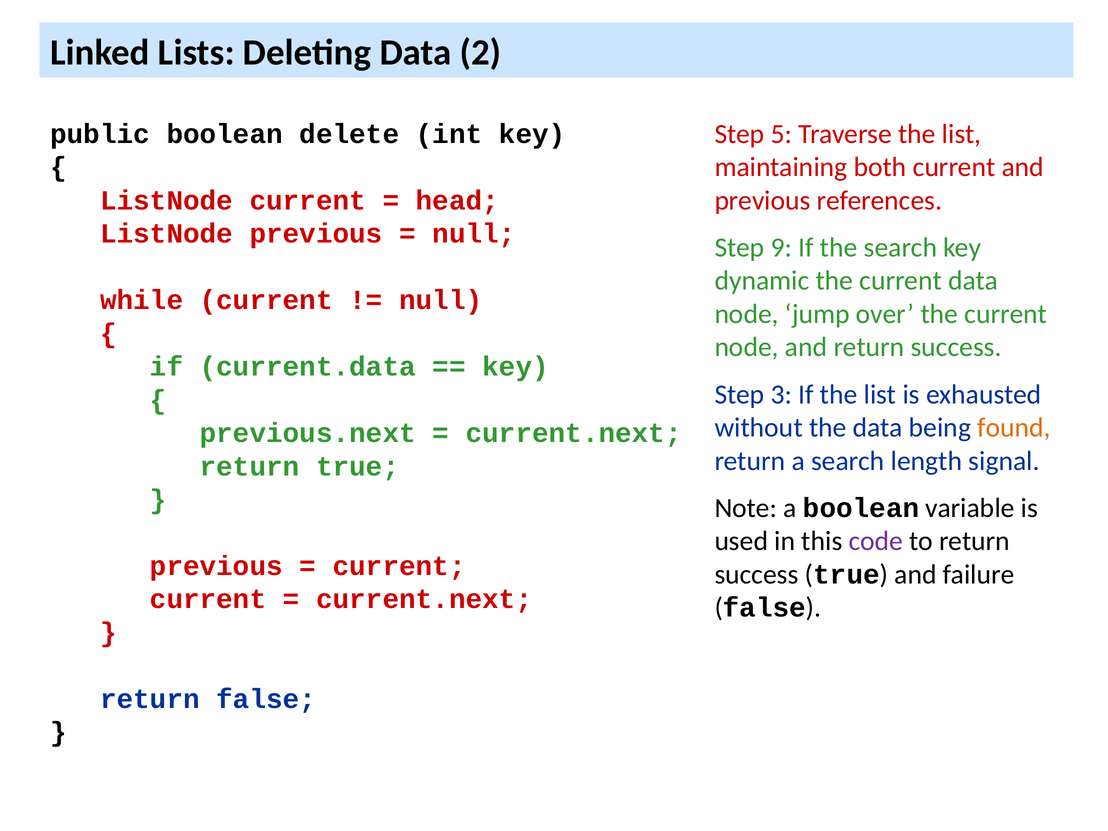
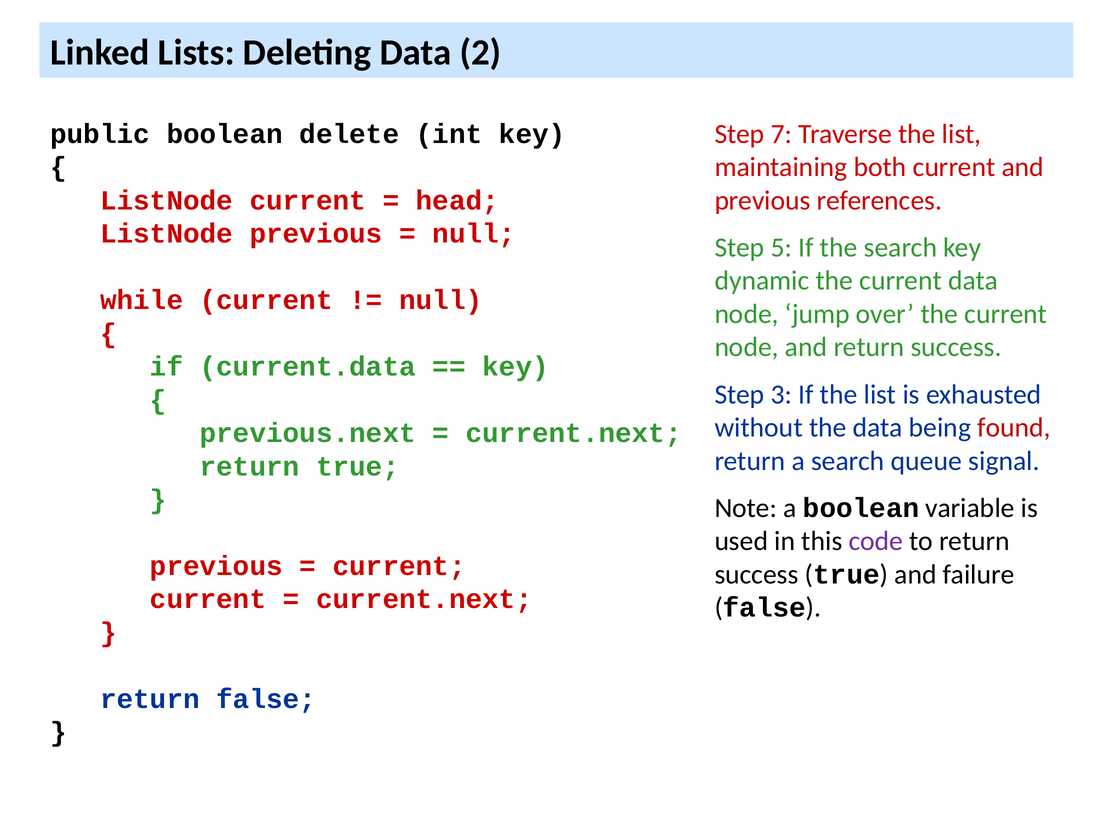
5: 5 -> 7 (781, 134)
9: 9 -> 5 (781, 248)
found colour: orange -> red (1014, 428)
length: length -> queue (926, 461)
